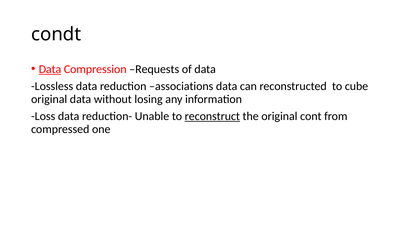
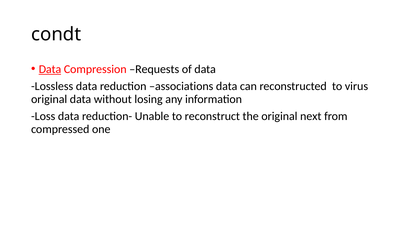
cube: cube -> virus (356, 86)
reconstruct underline: present -> none (212, 116)
cont: cont -> next (311, 116)
